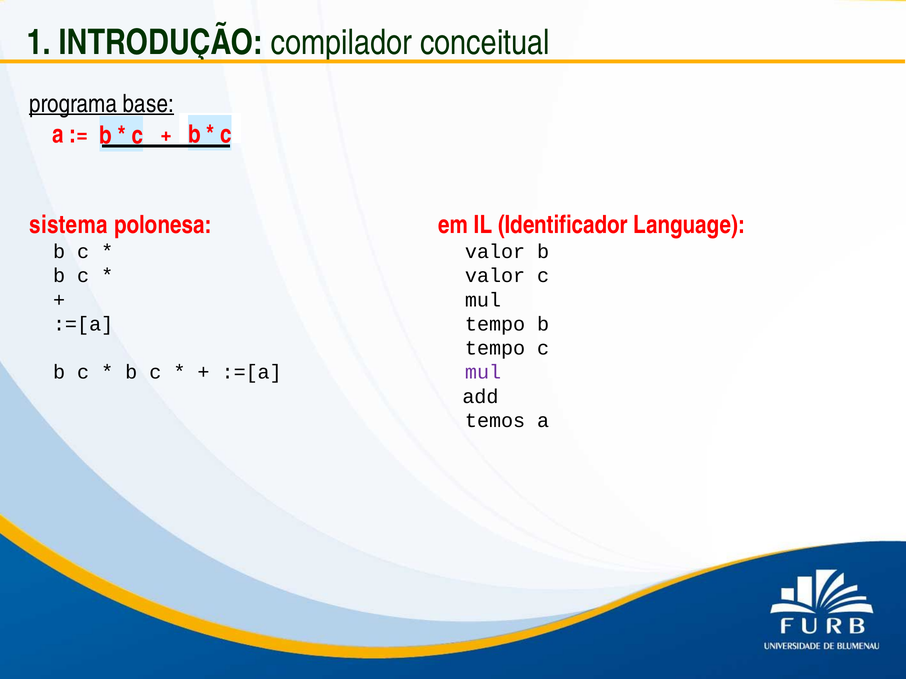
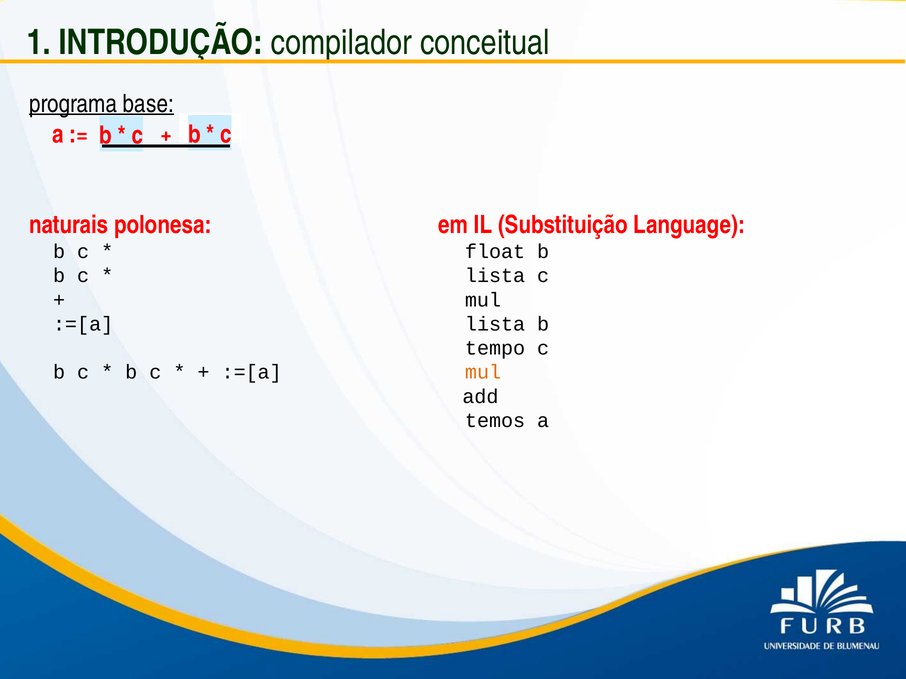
sistema: sistema -> naturais (69, 225)
Identificador: Identificador -> Substituição (563, 225)
valor: valor -> float (495, 252)
valor: valor -> lista (495, 276)
tempo: tempo -> lista (495, 324)
mul colour: purple -> orange (483, 373)
